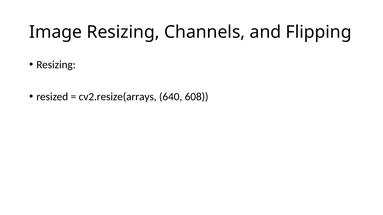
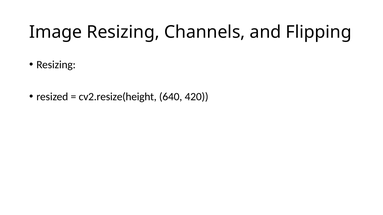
cv2.resize(arrays: cv2.resize(arrays -> cv2.resize(height (118, 97)
608: 608 -> 420 (197, 97)
